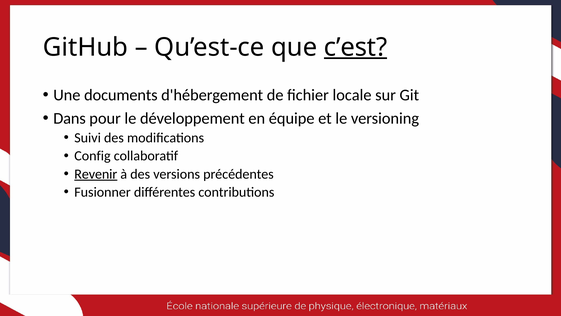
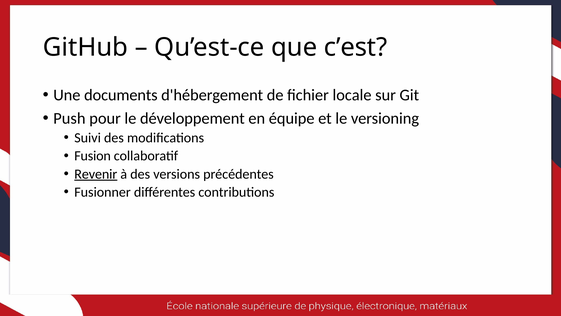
c’est underline: present -> none (356, 47)
Dans: Dans -> Push (69, 118)
Config: Config -> Fusion (93, 156)
